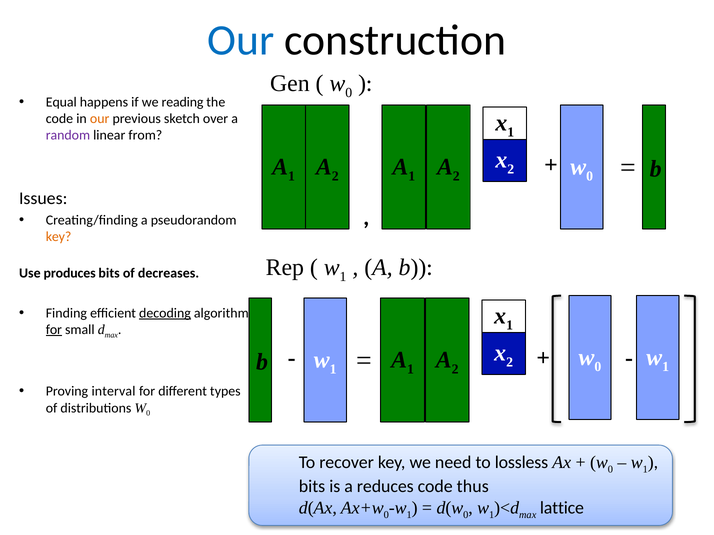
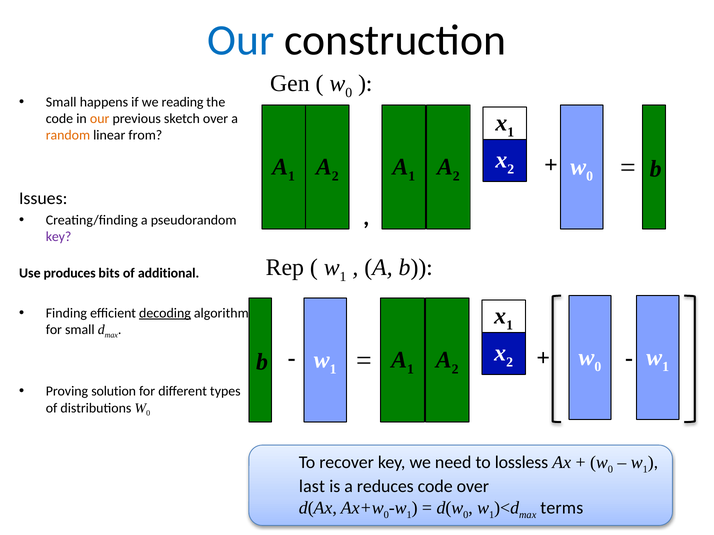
Equal: Equal -> Small (61, 102)
random colour: purple -> orange (68, 135)
key colour: orange -> purple (59, 237)
decreases: decreases -> additional (169, 274)
for underline: present -> none (54, 330)
interval: interval -> solution (114, 392)
bits: bits -> last (312, 487)
code thus: thus -> over (473, 487)
lattice: lattice -> terms (562, 508)
